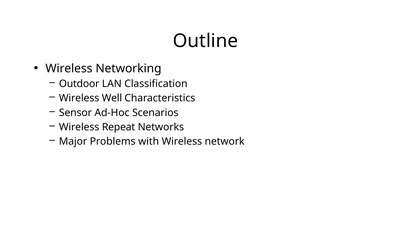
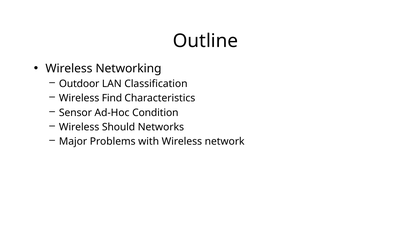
Well: Well -> Find (112, 98)
Scenarios: Scenarios -> Condition (155, 113)
Repeat: Repeat -> Should (119, 127)
